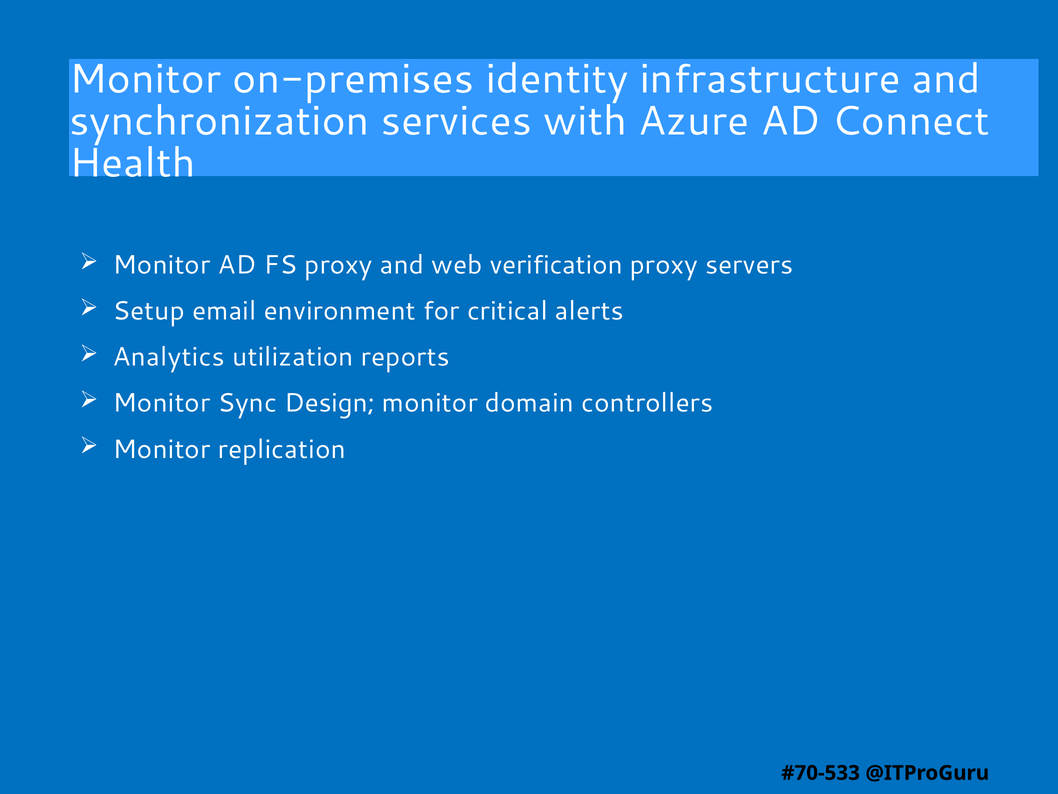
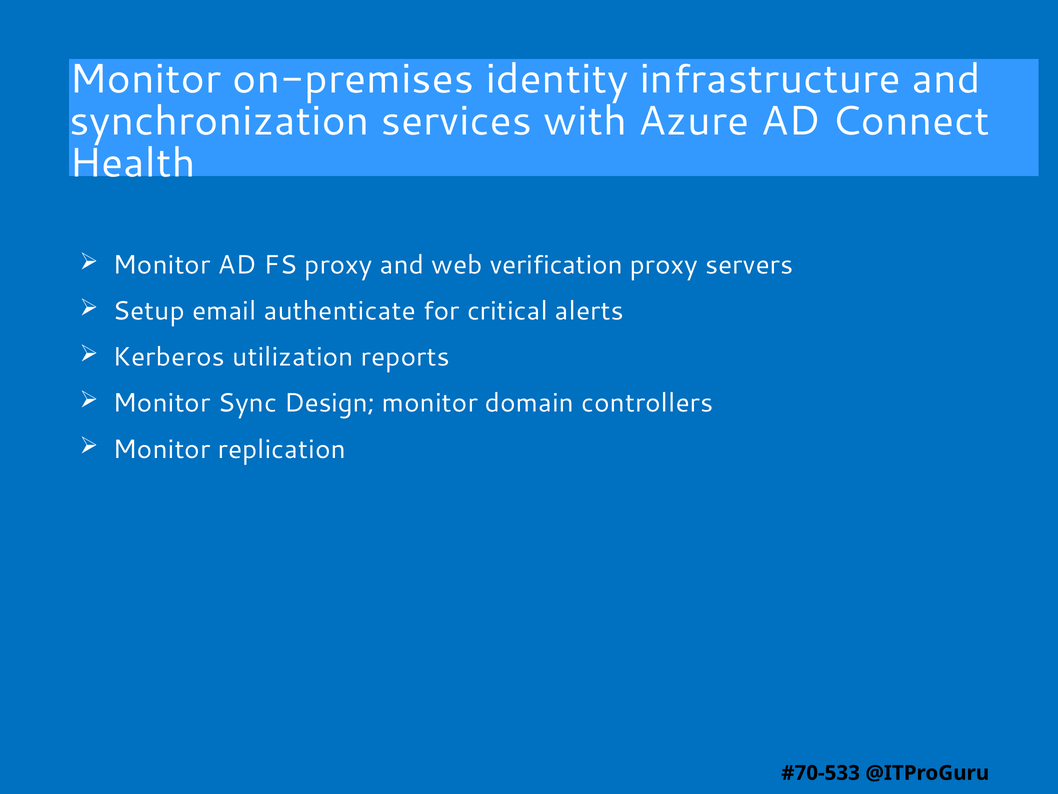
environment: environment -> authenticate (340, 311)
Analytics: Analytics -> Kerberos (169, 357)
